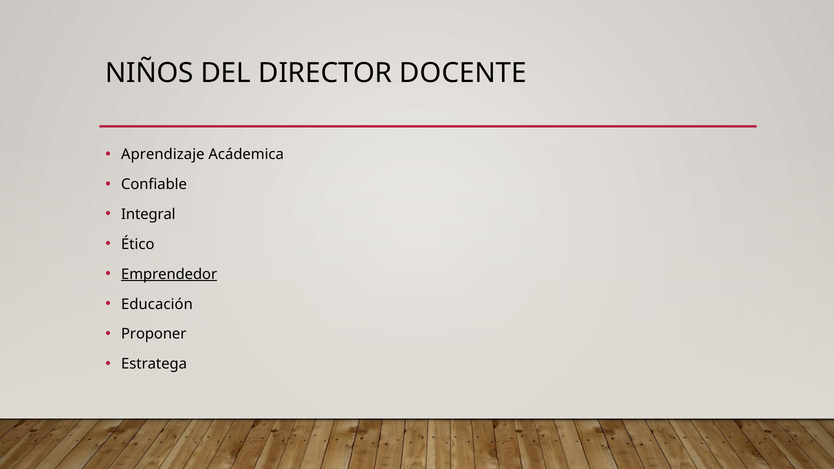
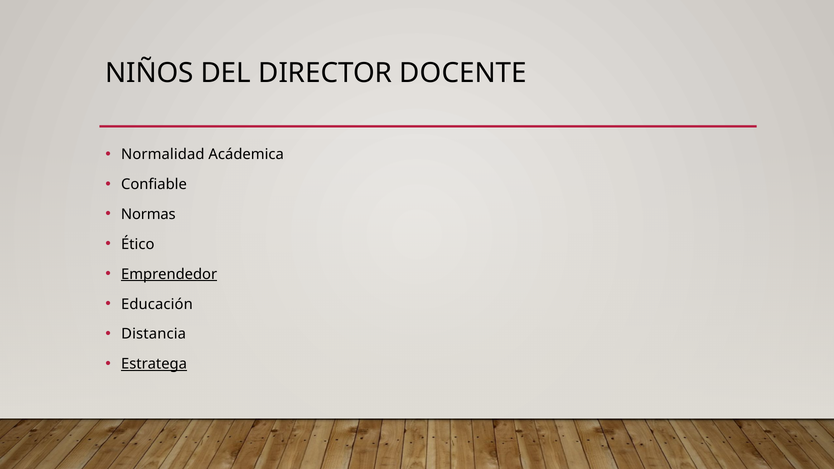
Aprendizaje: Aprendizaje -> Normalidad (163, 154)
Integral: Integral -> Normas (148, 214)
Proponer: Proponer -> Distancia (154, 334)
Estratega underline: none -> present (154, 364)
